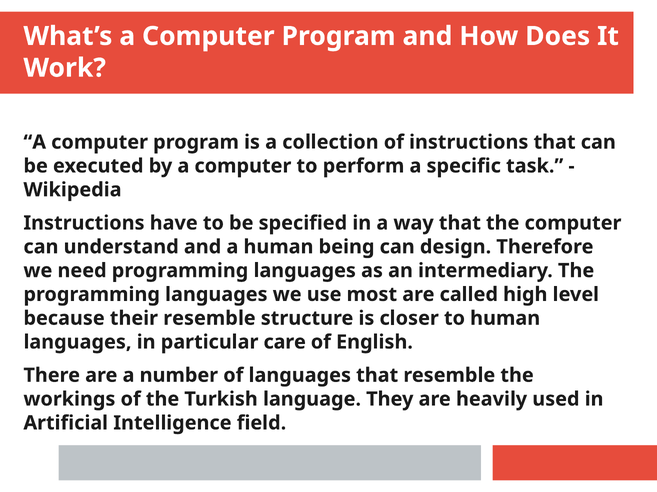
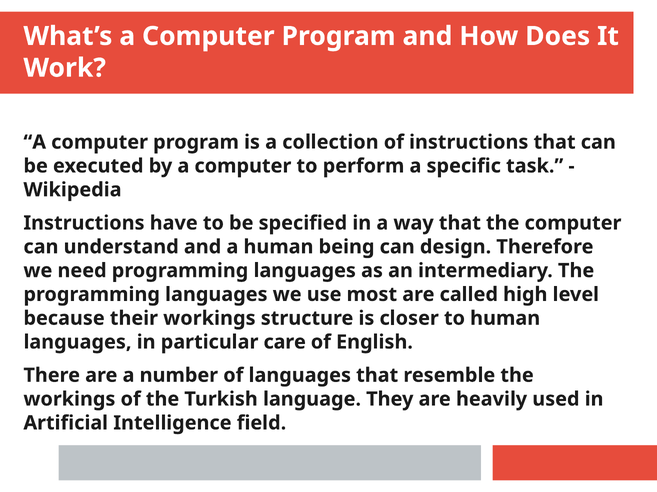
their resemble: resemble -> workings (209, 319)
